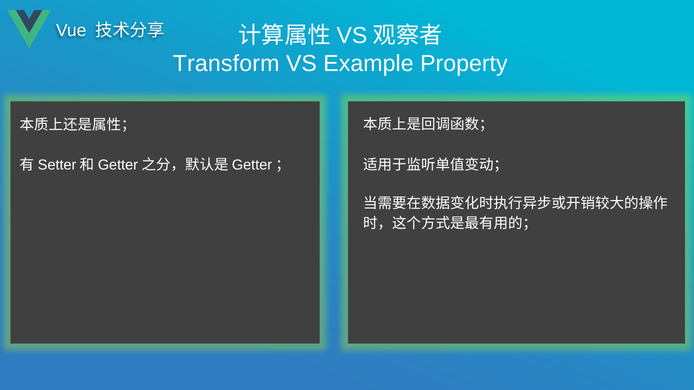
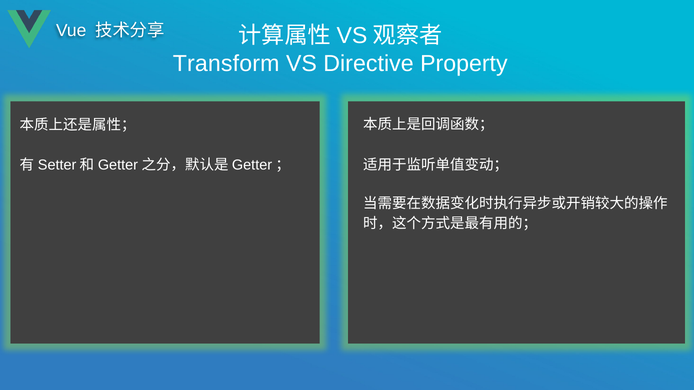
Example: Example -> Directive (368, 64)
